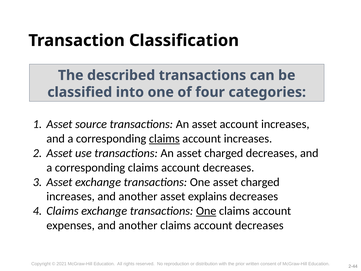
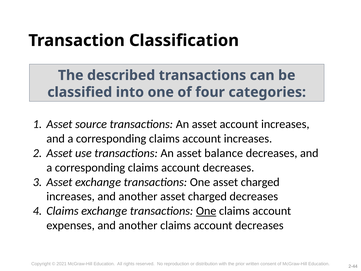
claims underline: present -> none (164, 139)
An asset charged: charged -> balance (224, 153)
another asset explains: explains -> charged (207, 196)
